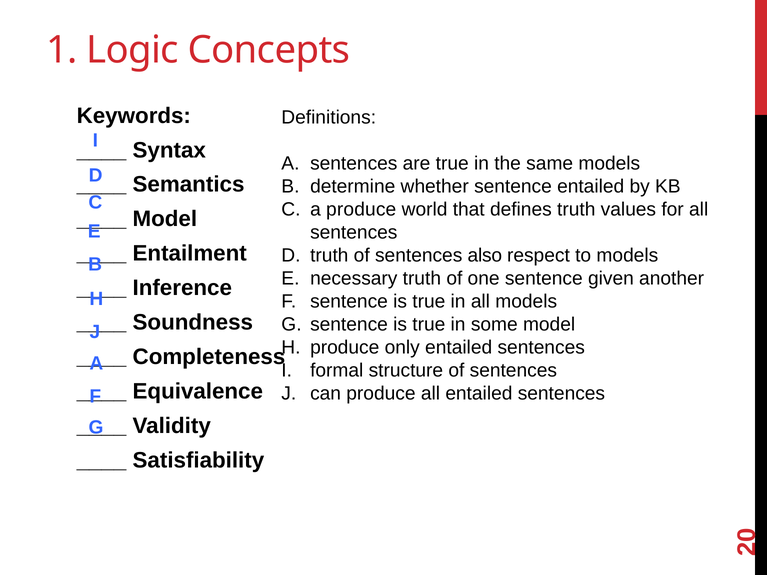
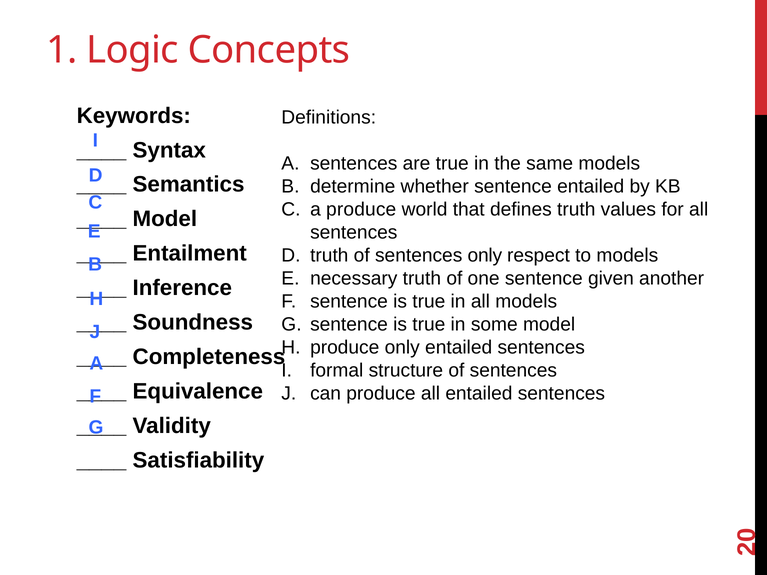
sentences also: also -> only (485, 255)
